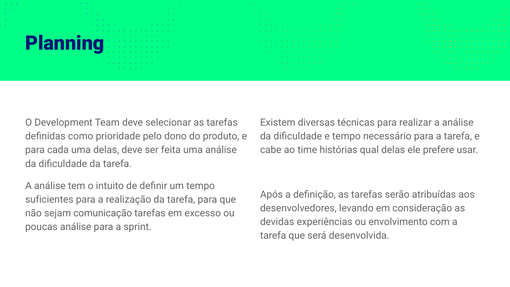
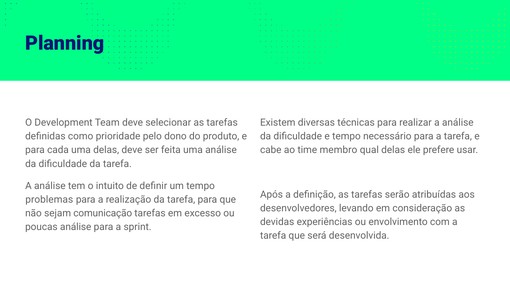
histórias: histórias -> membro (338, 150)
suficientes: suficientes -> problemas (49, 200)
